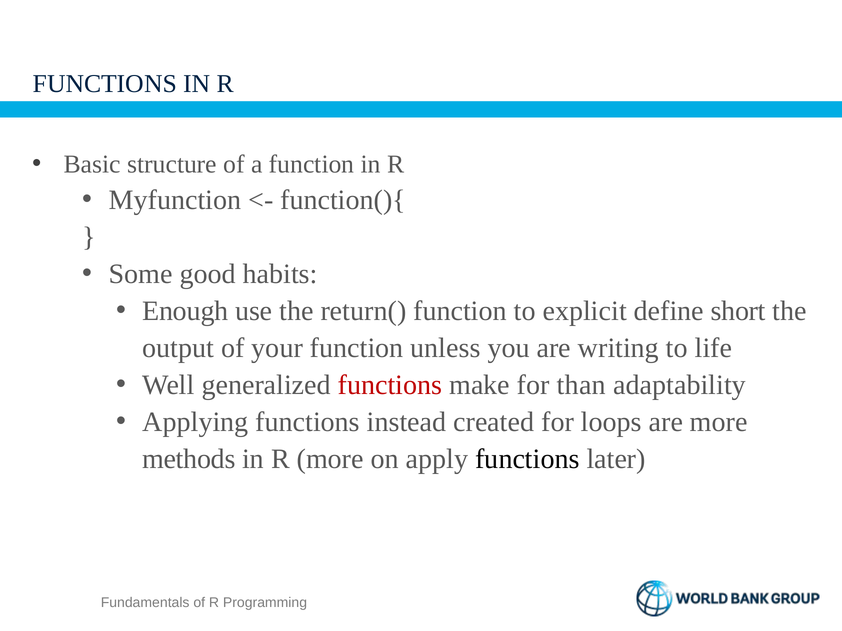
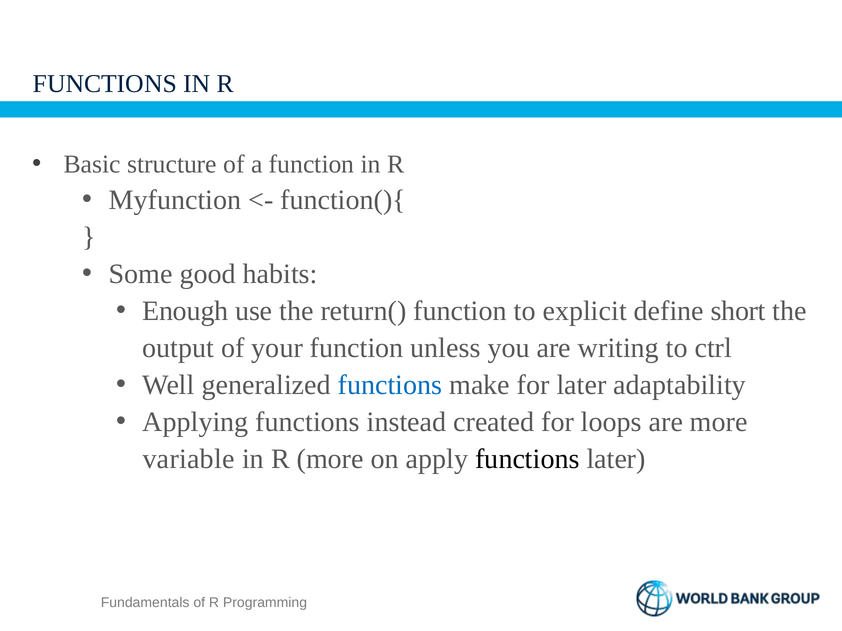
life: life -> ctrl (713, 348)
functions colour: red -> blue (390, 385)
for than: than -> later (582, 385)
methods: methods -> variable (189, 459)
